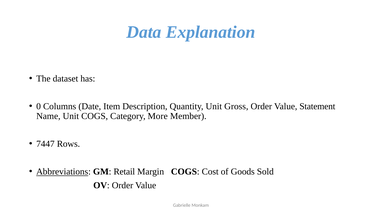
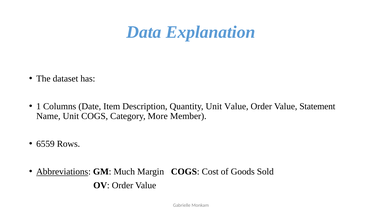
0: 0 -> 1 (39, 106)
Unit Gross: Gross -> Value (236, 106)
7447: 7447 -> 6559 (45, 144)
Retail: Retail -> Much (124, 171)
